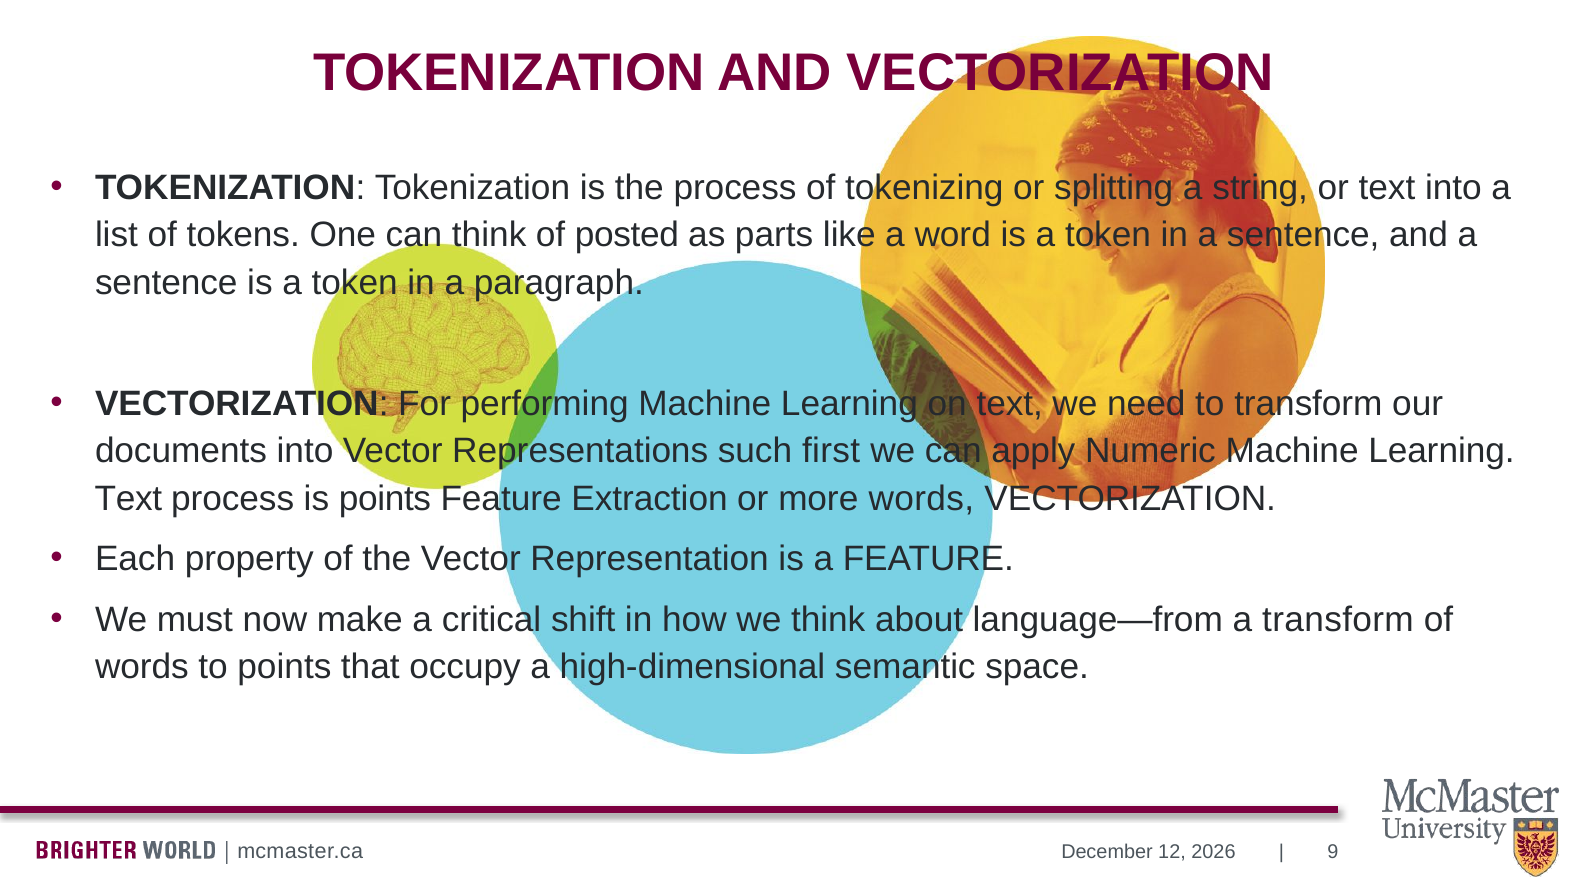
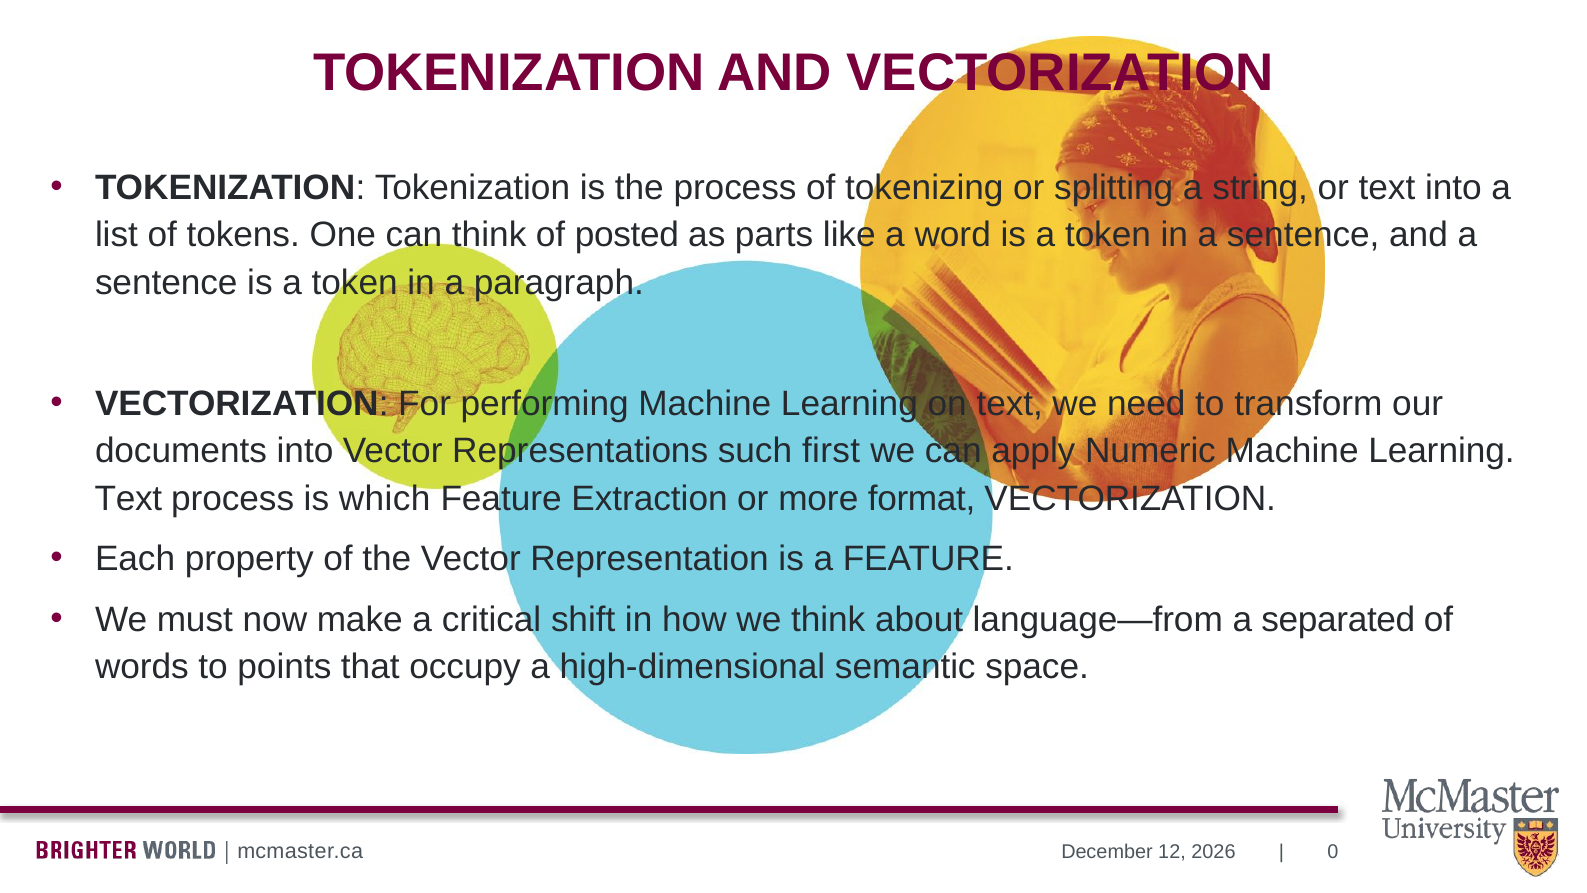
is points: points -> which (385, 498)
more words: words -> format (922, 498)
a transform: transform -> separated (1338, 619)
9: 9 -> 0 (1333, 851)
